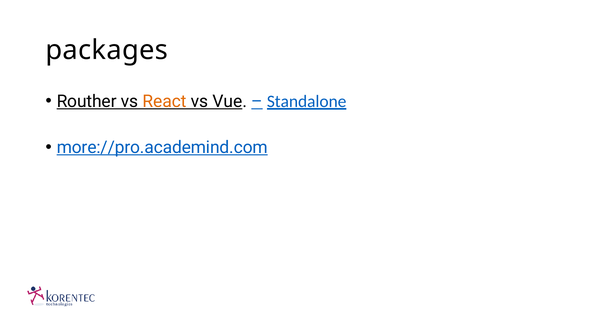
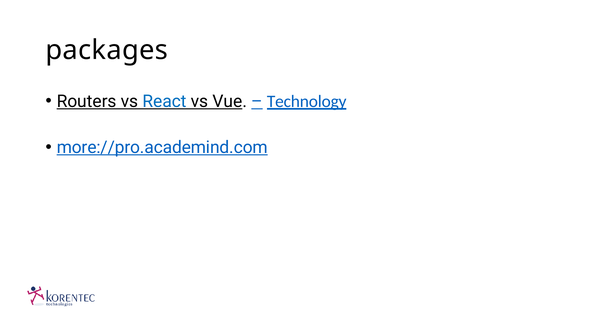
Routher: Routher -> Routers (87, 101)
React colour: orange -> blue (165, 101)
Standalone: Standalone -> Technology (307, 101)
